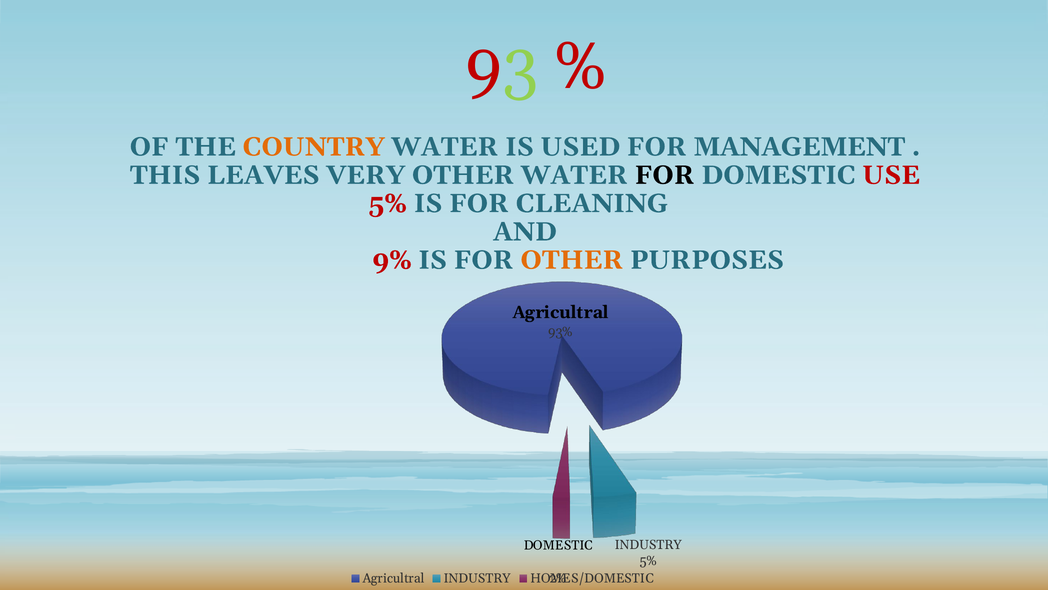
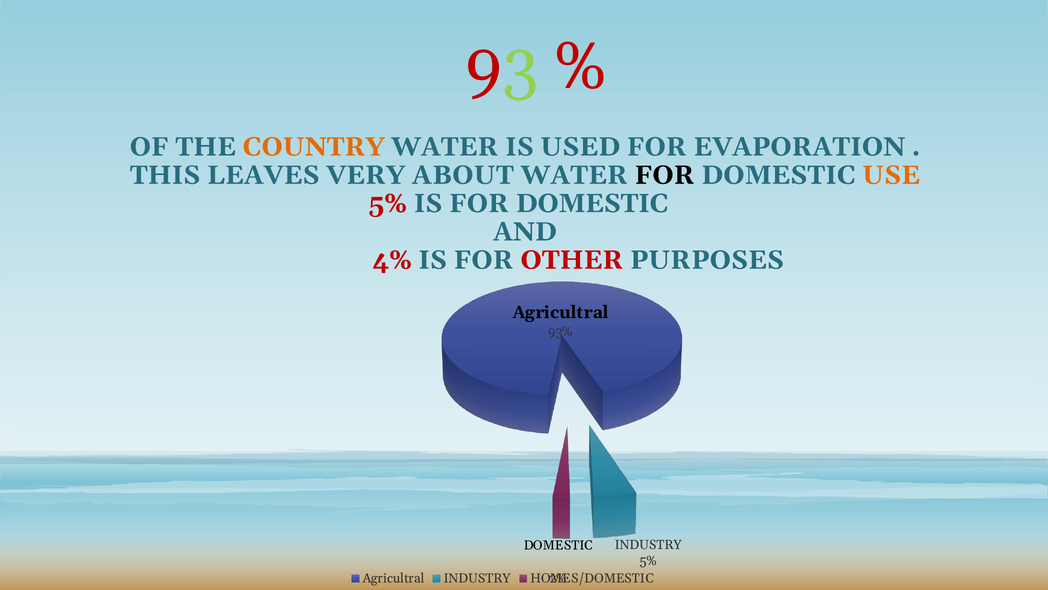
MANAGEMENT: MANAGEMENT -> EVAPORATION (799, 147)
VERY OTHER: OTHER -> ABOUT (463, 175)
USE colour: red -> orange (891, 175)
IS FOR CLEANING: CLEANING -> DOMESTIC (592, 203)
9%: 9% -> 4% (392, 260)
OTHER colour: orange -> red (572, 260)
